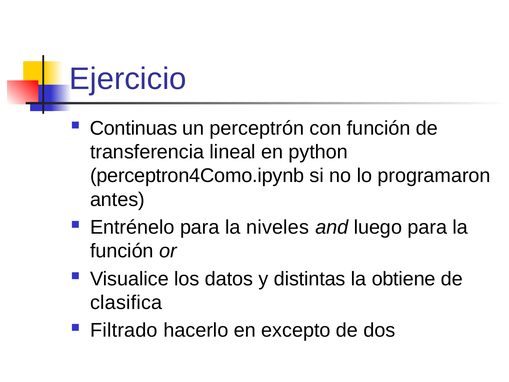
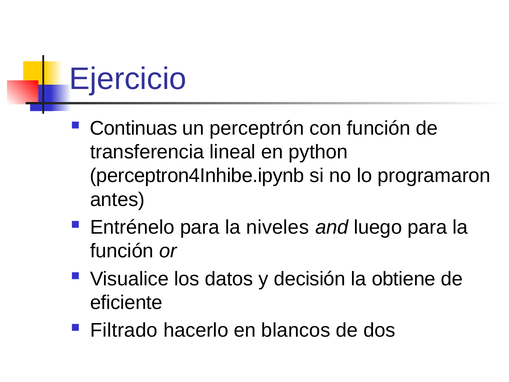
perceptron4Como.ipynb: perceptron4Como.ipynb -> perceptron4Inhibe.ipynb (197, 176)
distintas: distintas -> decisión (310, 279)
clasifica: clasifica -> eficiente (126, 302)
excepto: excepto -> blancos (296, 330)
